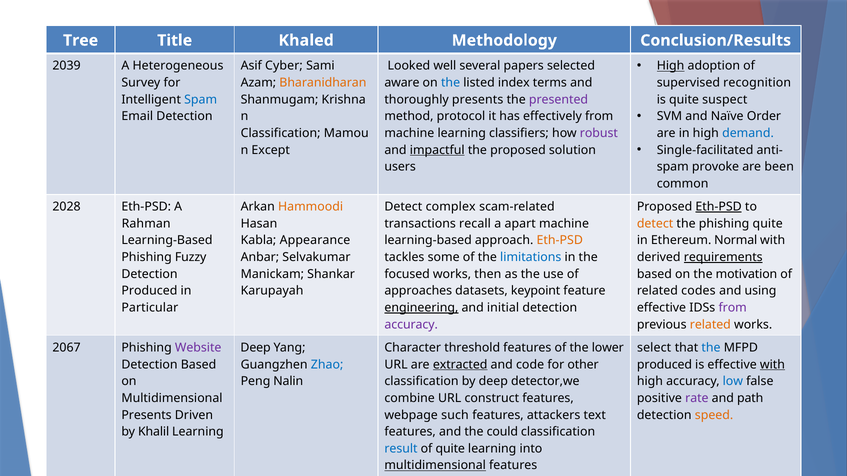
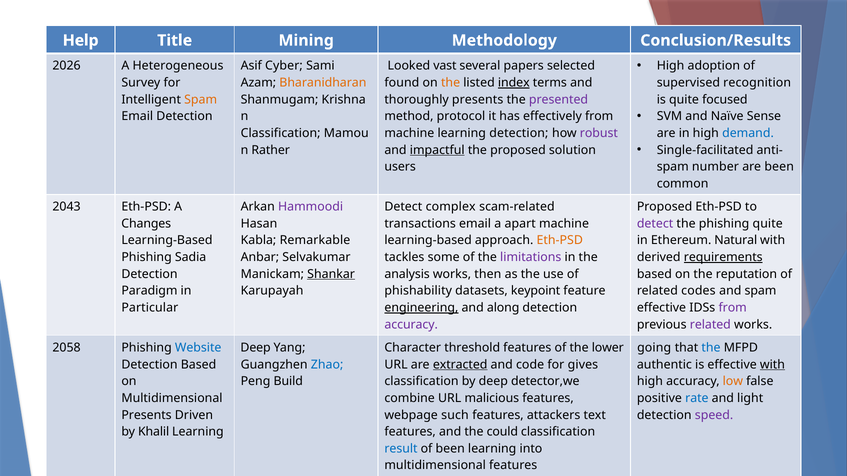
Tree: Tree -> Help (81, 40)
Khaled: Khaled -> Mining (306, 40)
High underline: present -> none (671, 66)
2039: 2039 -> 2026 (67, 66)
well: well -> vast (445, 66)
aware: aware -> found (402, 83)
the colour: blue -> orange (451, 83)
index underline: none -> present (514, 83)
Spam colour: blue -> orange (201, 100)
suspect: suspect -> focused (725, 100)
Order: Order -> Sense (764, 116)
learning classifiers: classifiers -> detection (519, 133)
Except: Except -> Rather (271, 150)
provoke: provoke -> number (715, 167)
2028: 2028 -> 2043 (67, 207)
Hammoodi colour: orange -> purple (311, 207)
Eth-PSD underline: present -> none (719, 207)
Rahman: Rahman -> Changes (146, 224)
transactions recall: recall -> email (475, 224)
detect colour: orange -> purple (655, 224)
Appearance: Appearance -> Remarkable (315, 241)
Normal: Normal -> Natural (736, 241)
Fuzzy: Fuzzy -> Sadia (191, 257)
limitations colour: blue -> purple (531, 257)
Shankar underline: none -> present (331, 274)
focused: focused -> analysis (407, 274)
motivation: motivation -> reputation (746, 274)
Produced: Produced -> Paradigm (149, 291)
approaches: approaches -> phishability (418, 291)
and using: using -> spam (760, 291)
initial: initial -> along (503, 308)
related colour: orange -> purple (710, 325)
2067: 2067 -> 2058 (67, 348)
Website colour: purple -> blue (198, 348)
select: select -> going (654, 348)
other: other -> gives (583, 365)
produced: produced -> authentic (664, 365)
Nalin: Nalin -> Build (288, 382)
low colour: blue -> orange (733, 382)
construct: construct -> malicious (492, 398)
rate colour: purple -> blue (697, 398)
path: path -> light (750, 398)
speed colour: orange -> purple (714, 415)
of quite: quite -> been (450, 449)
multidimensional underline: present -> none (435, 466)
